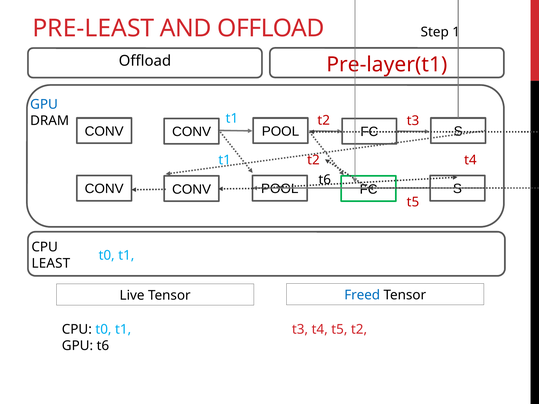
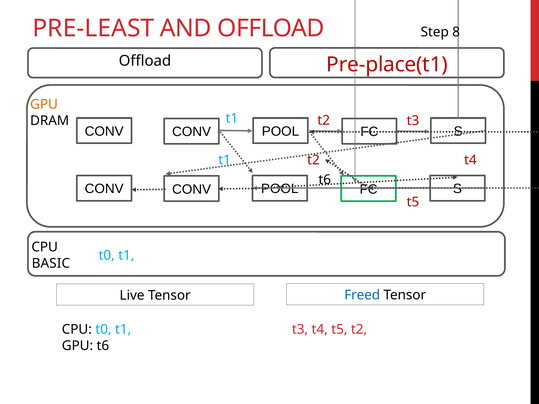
1: 1 -> 8 (456, 32)
Pre-layer(t1: Pre-layer(t1 -> Pre-place(t1 (387, 65)
GPU colour: blue -> orange (44, 105)
LEAST: LEAST -> BASIC (51, 263)
